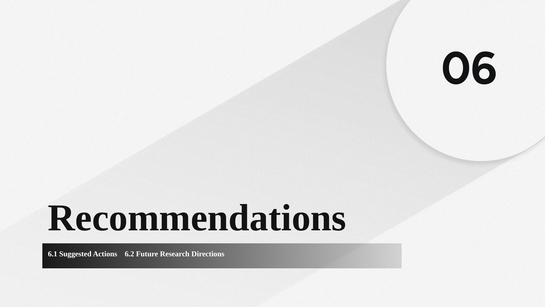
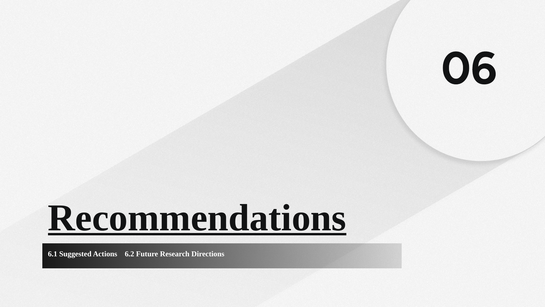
Recommendations underline: none -> present (197, 218)
